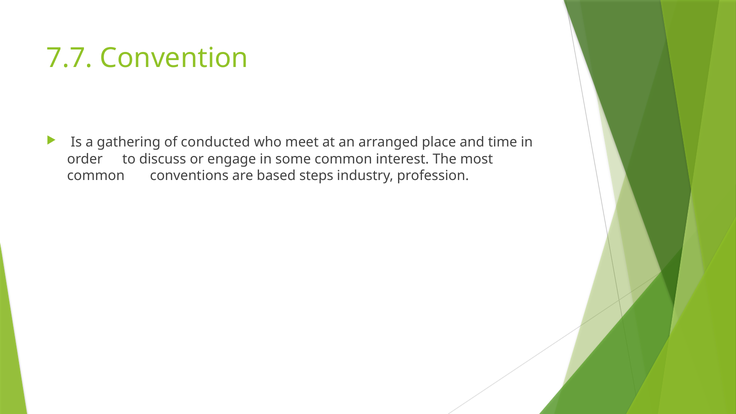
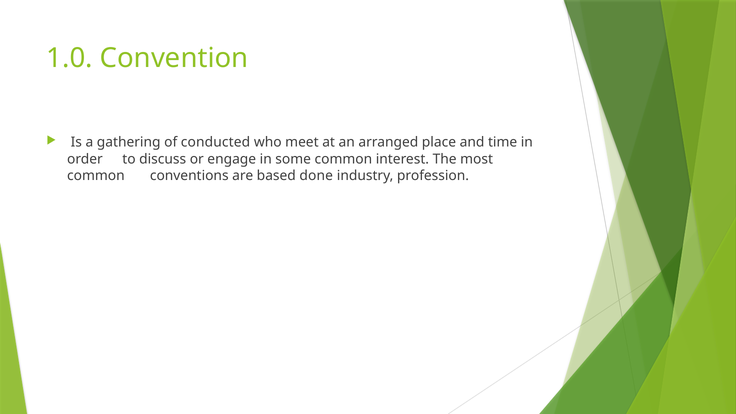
7.7: 7.7 -> 1.0 (70, 58)
steps: steps -> done (316, 176)
